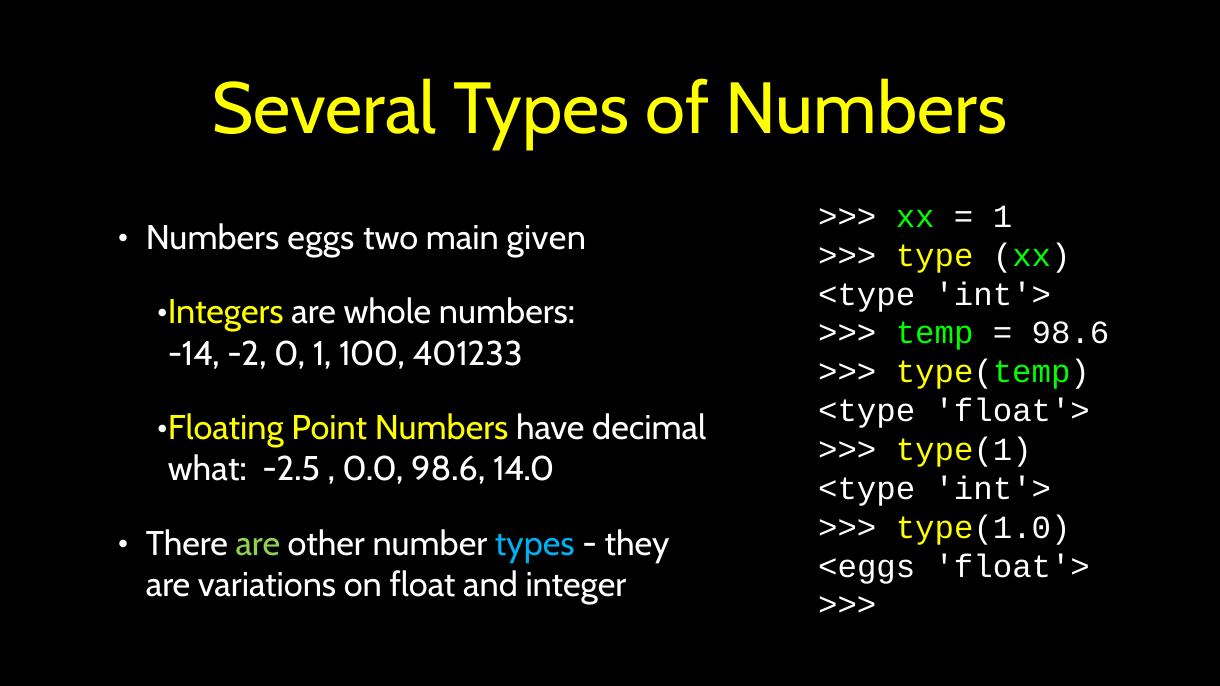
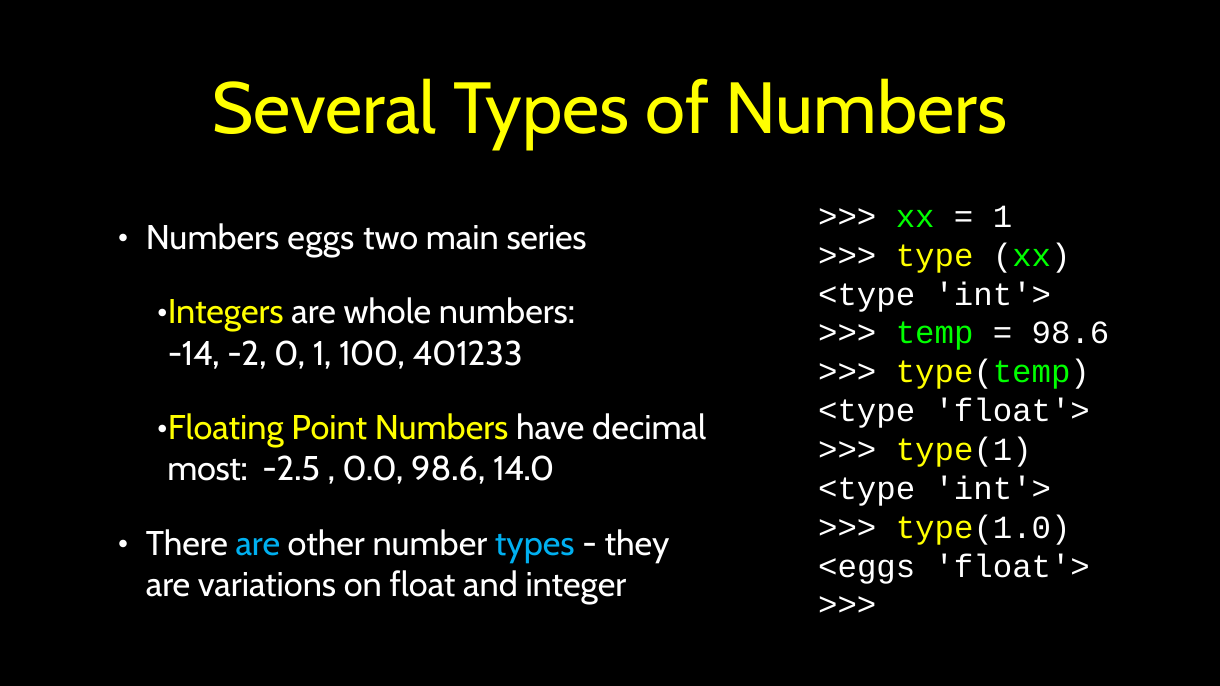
given: given -> series (547, 238)
what: what -> most (208, 470)
are colour: light green -> light blue (258, 544)
